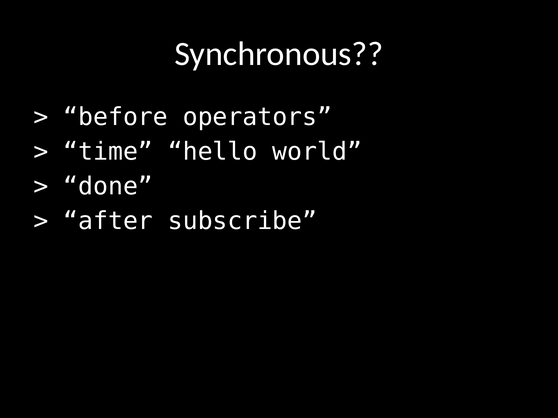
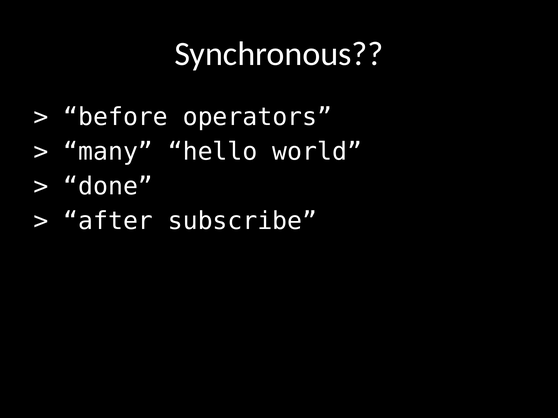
time: time -> many (108, 152)
